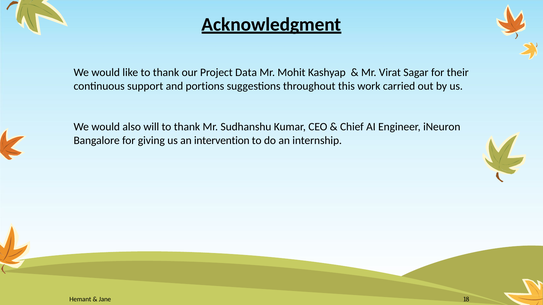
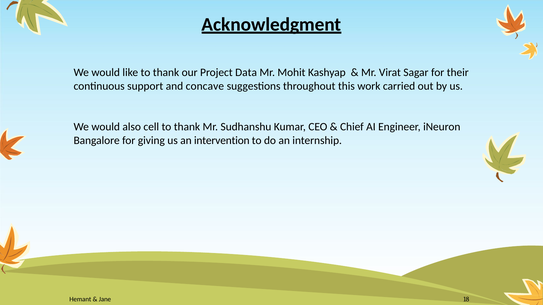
portions: portions -> concave (205, 86)
will: will -> cell (151, 127)
